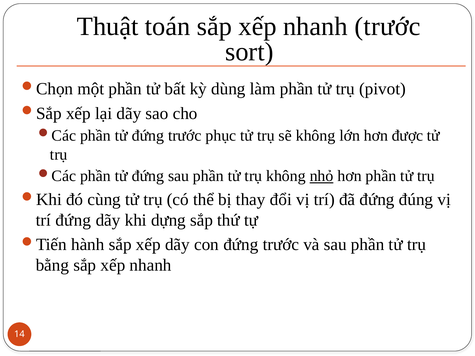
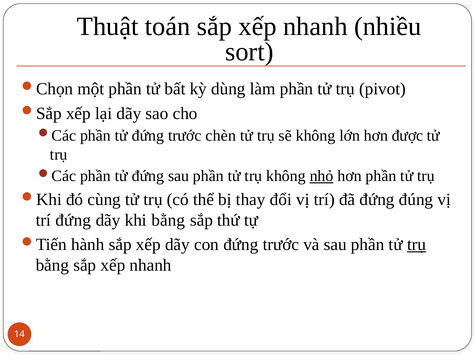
nhanh trước: trước -> nhiều (388, 27)
phục: phục -> chèn (221, 136)
khi dựng: dựng -> bằng (168, 220)
trụ underline: none -> present (417, 245)
